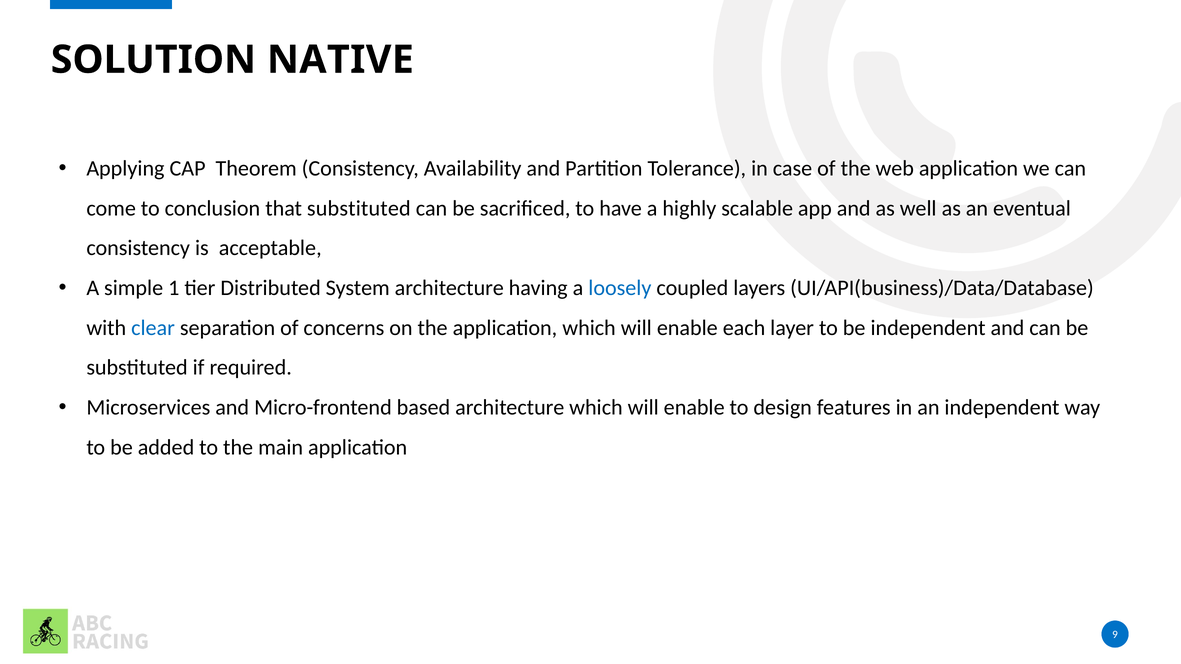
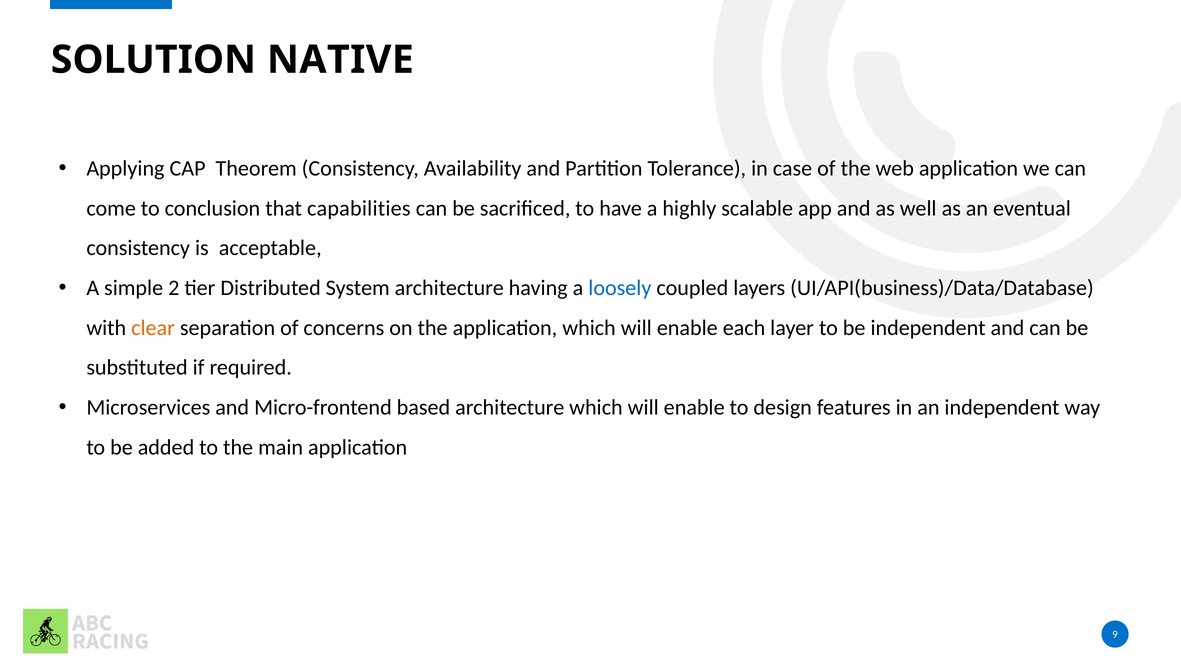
that substituted: substituted -> capabilities (359, 208)
1: 1 -> 2 (174, 288)
clear colour: blue -> orange (153, 328)
